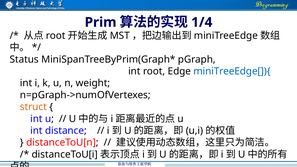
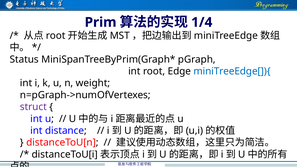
struct colour: orange -> purple (33, 107)
